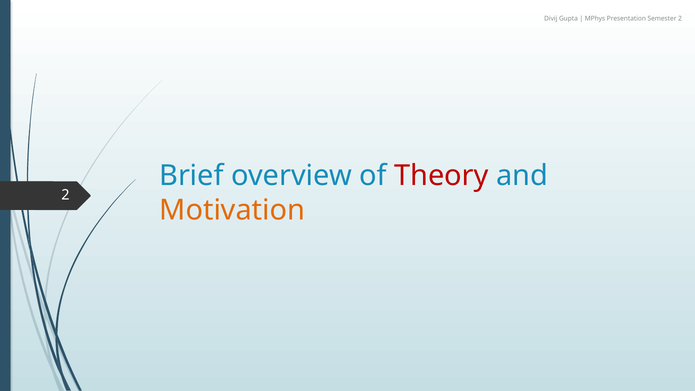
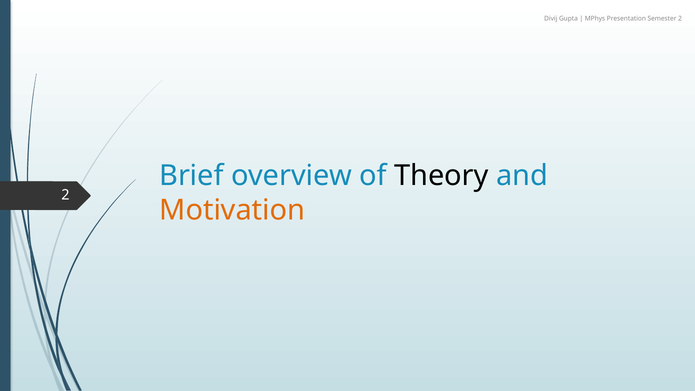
Theory colour: red -> black (441, 176)
